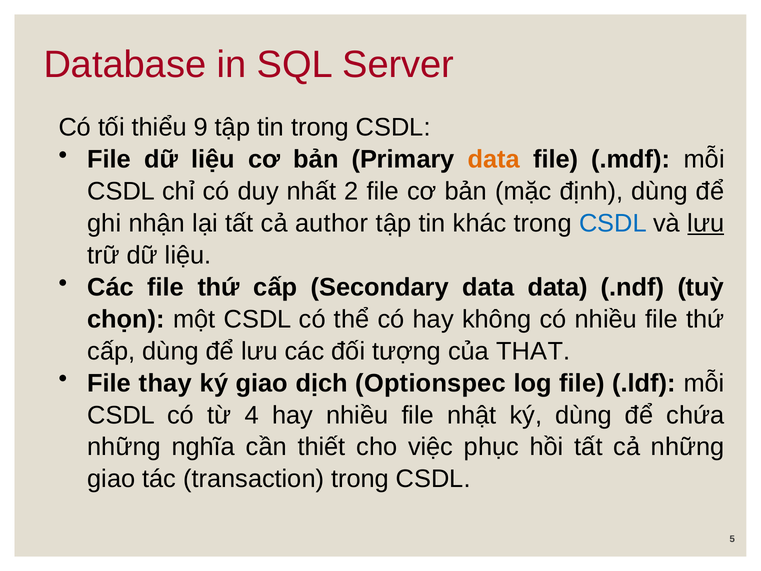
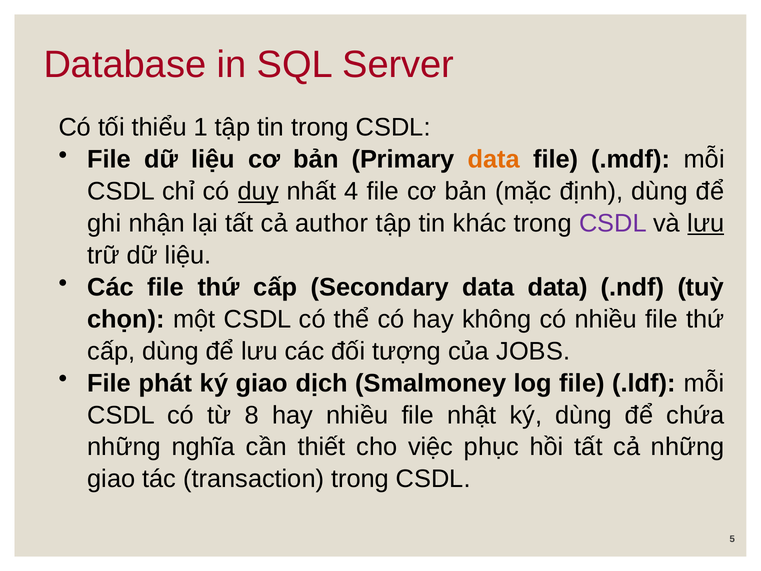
9: 9 -> 1 (201, 128)
duy underline: none -> present (258, 191)
2: 2 -> 4 (351, 191)
CSDL colour: blue -> purple (613, 223)
THAT: THAT -> JOBS (533, 351)
thay: thay -> phát (165, 383)
Optionspec: Optionspec -> Smalmoney (431, 383)
4: 4 -> 8 (252, 415)
